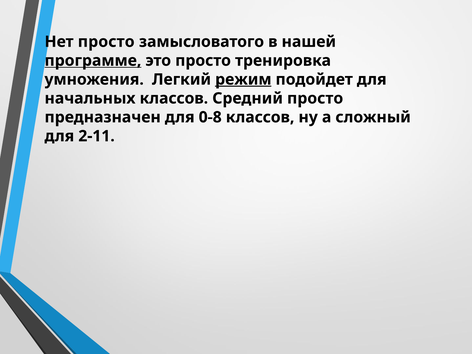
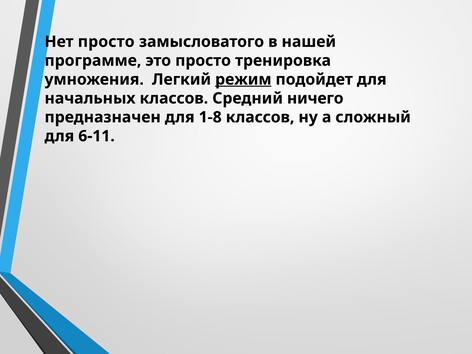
программе underline: present -> none (93, 61)
Средний просто: просто -> ничего (315, 98)
0-8: 0-8 -> 1-8 (210, 117)
2-11: 2-11 -> 6-11 (97, 136)
